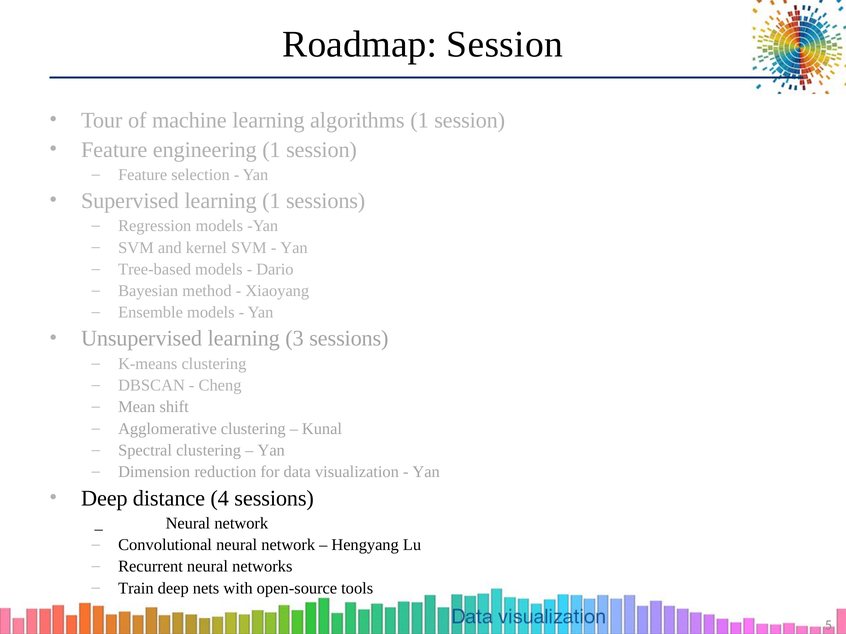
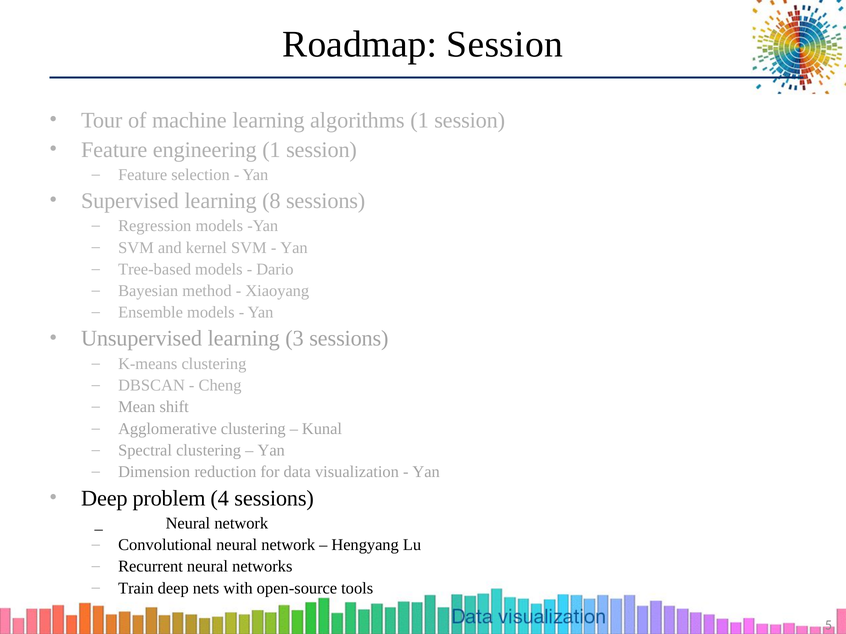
learning 1: 1 -> 8 (271, 201)
distance: distance -> problem (169, 499)
